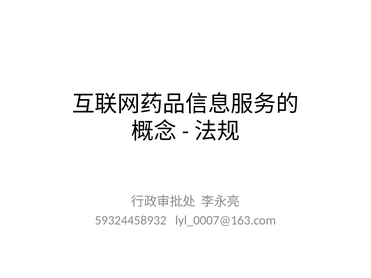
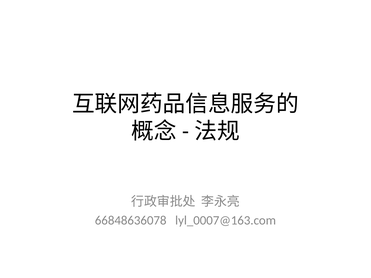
59324458932: 59324458932 -> 66848636078 (131, 221)
